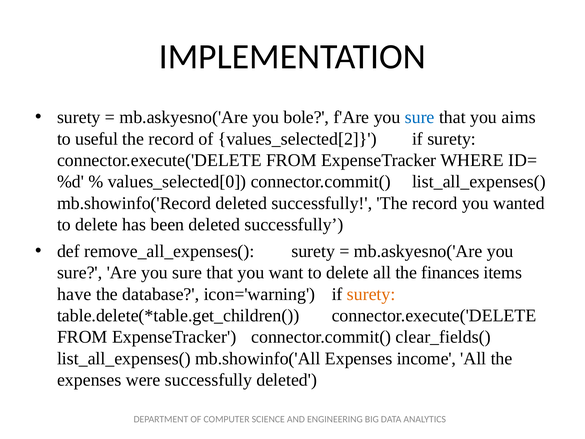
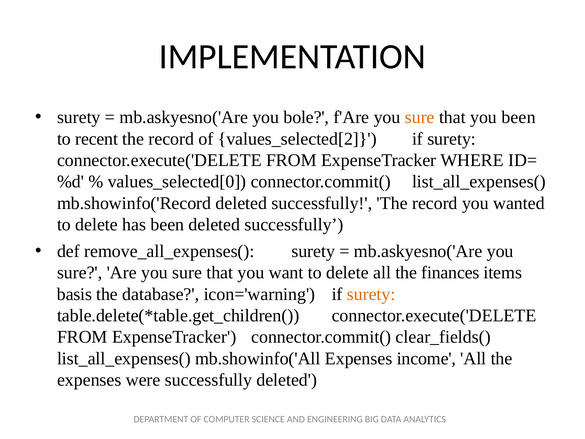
sure colour: blue -> orange (420, 117)
you aims: aims -> been (519, 117)
useful: useful -> recent (97, 139)
have: have -> basis (74, 294)
